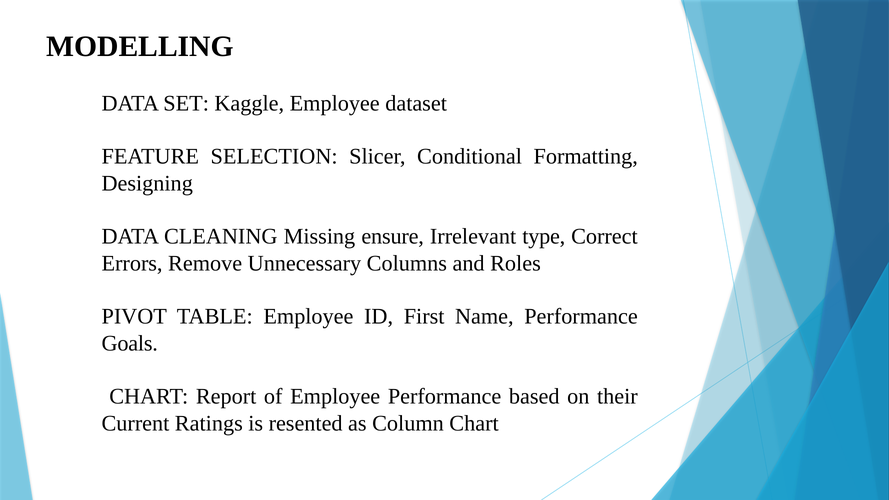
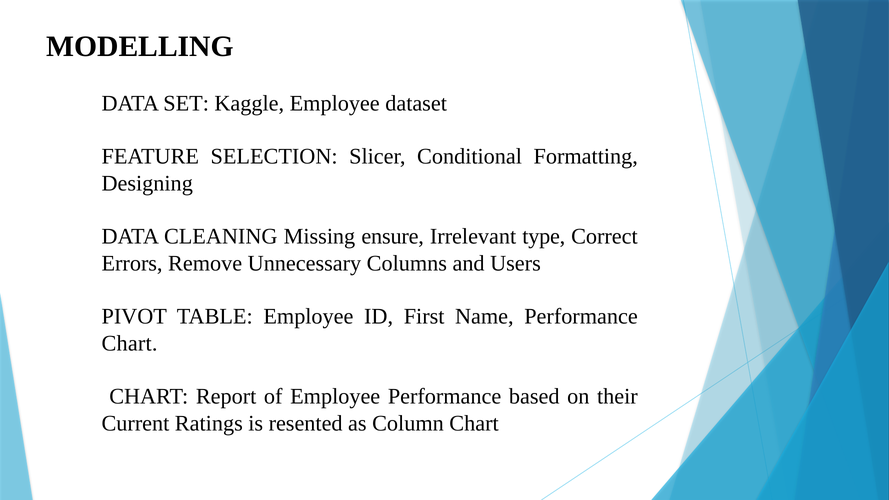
Roles: Roles -> Users (515, 263)
Goals: Goals -> Chart (130, 343)
